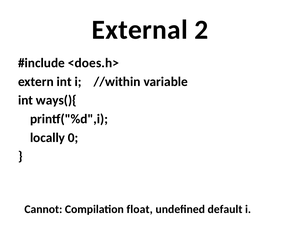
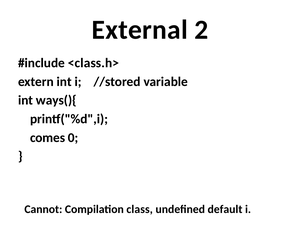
<does.h>: <does.h> -> <class.h> (93, 63)
//within: //within -> //stored (117, 82)
locally: locally -> comes (48, 138)
float: float -> class (140, 209)
